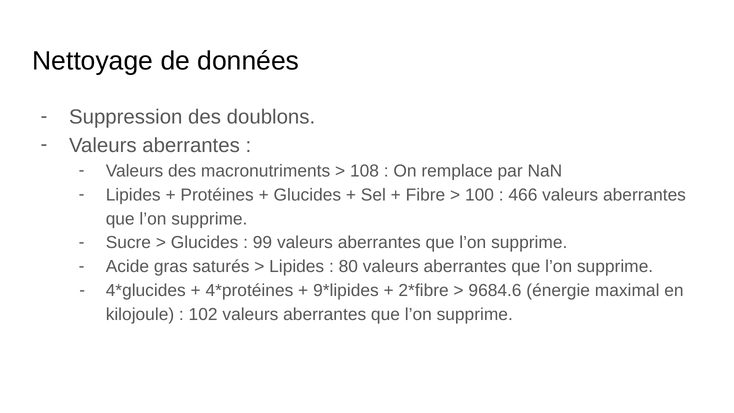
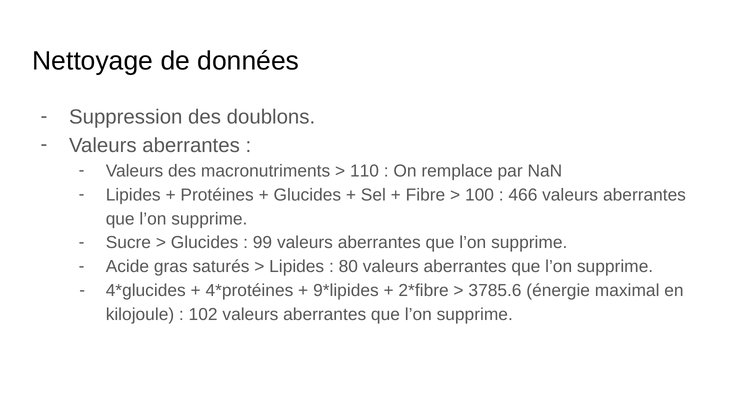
108: 108 -> 110 (365, 171)
9684.6: 9684.6 -> 3785.6 (495, 291)
